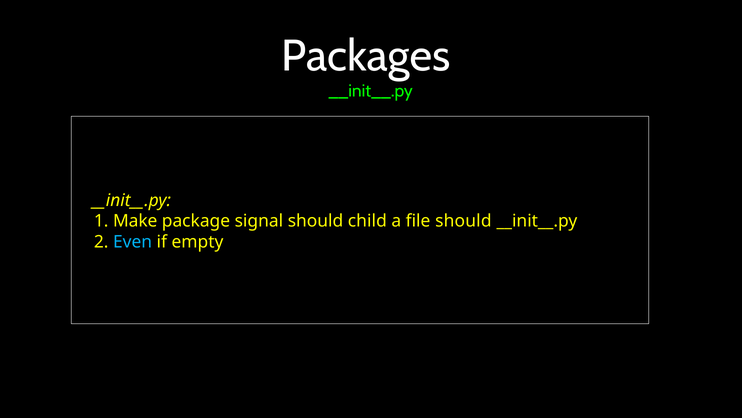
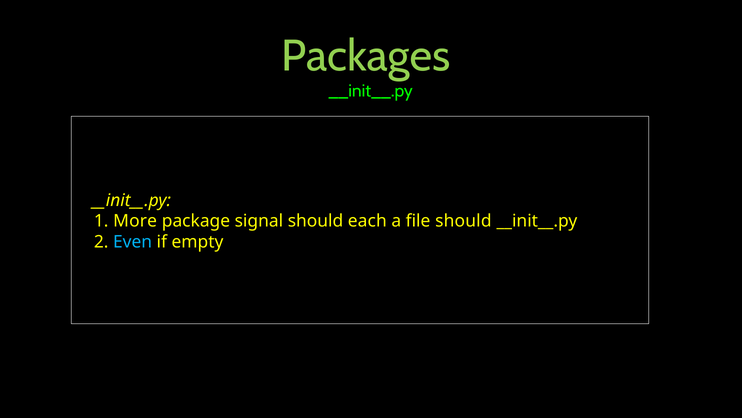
Packages colour: white -> light green (366, 56)
Make: Make -> More (135, 221)
child: child -> each (367, 221)
